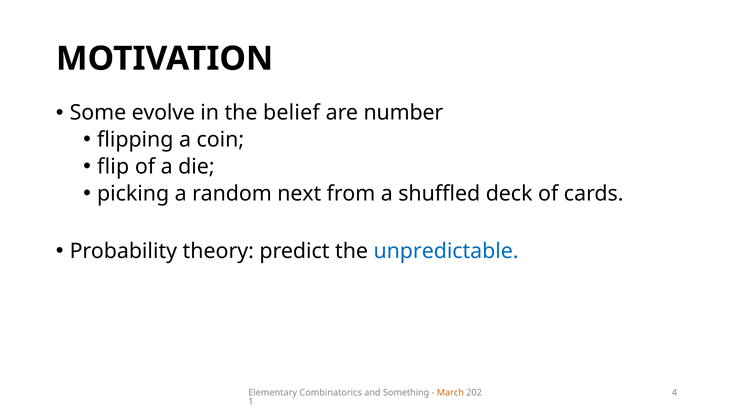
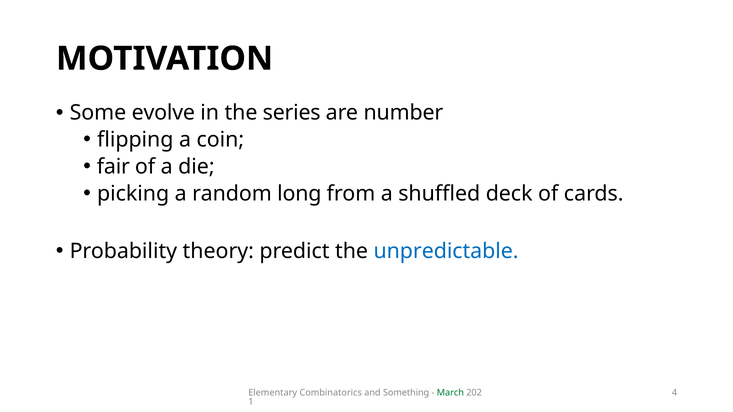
belief: belief -> series (292, 113)
flip: flip -> fair (113, 167)
next: next -> long (299, 194)
March colour: orange -> green (450, 393)
